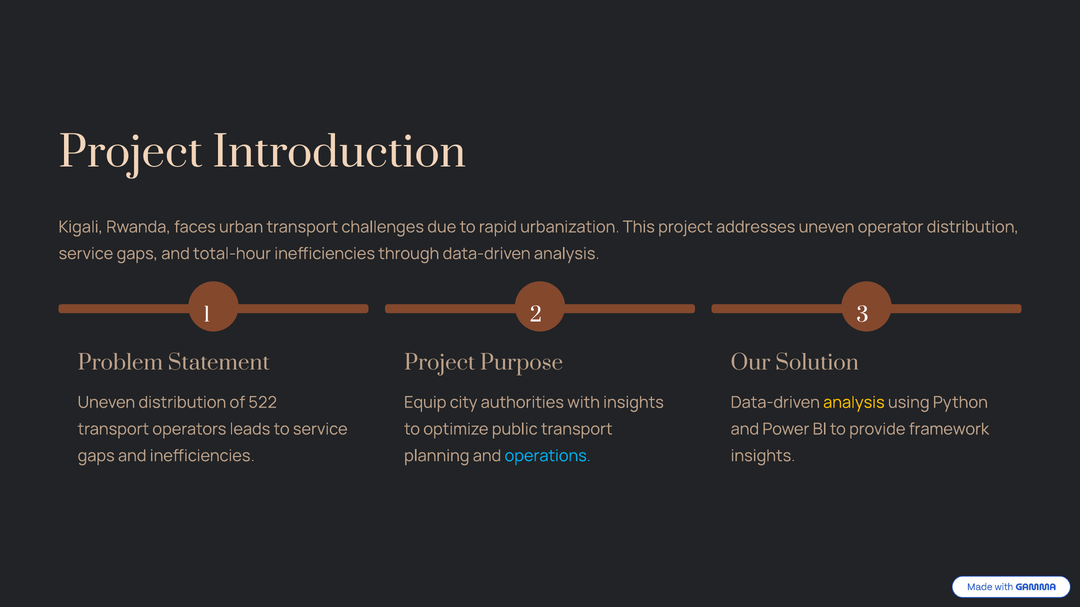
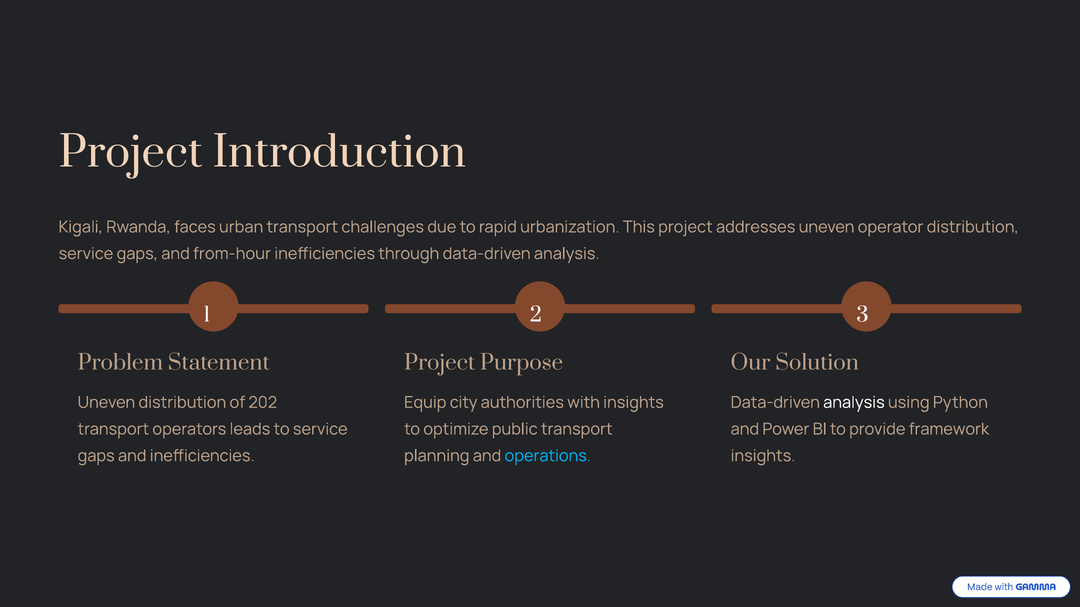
total-hour: total-hour -> from-hour (232, 254)
522: 522 -> 202 (263, 403)
analysis colour: yellow -> white (854, 403)
